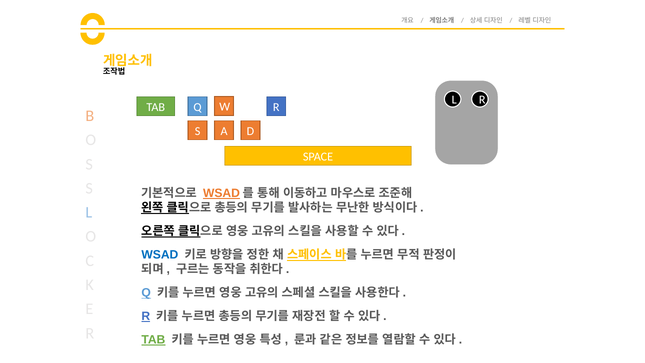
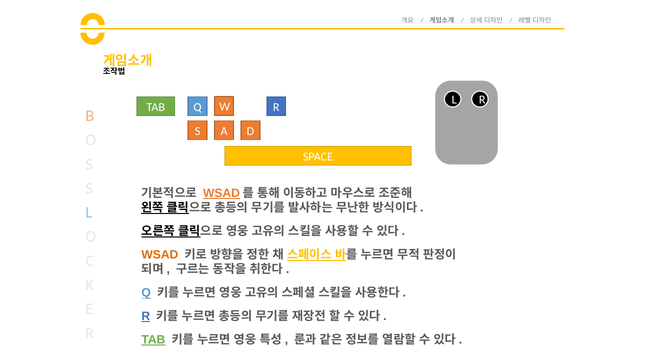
WSAD colour: blue -> orange (160, 255)
